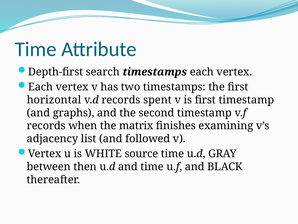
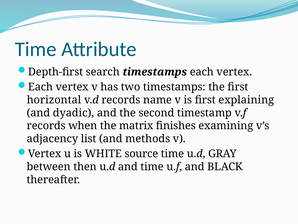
spent: spent -> name (158, 100)
first timestamp: timestamp -> explaining (246, 100)
graphs: graphs -> dyadic (74, 113)
followed: followed -> methods (148, 138)
